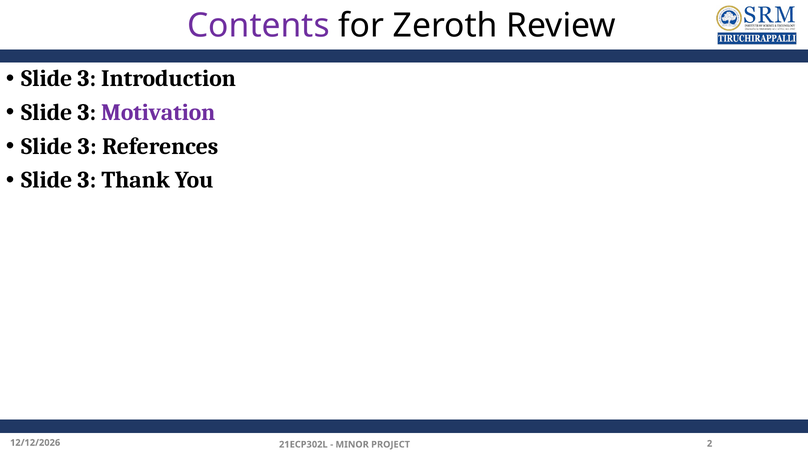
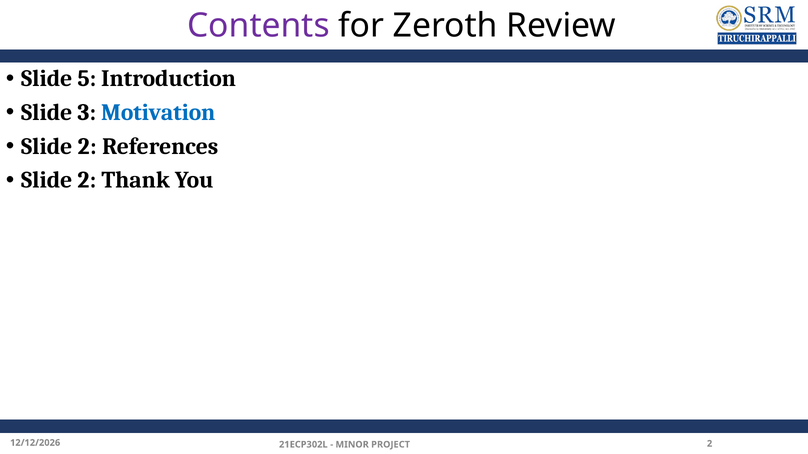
3: 3 -> 5 (87, 79)
Motivation colour: purple -> blue (158, 113)
3: 3 -> 2 (87, 147)
3: 3 -> 2 (87, 180)
